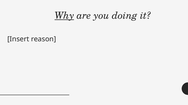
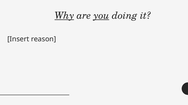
you underline: none -> present (101, 16)
